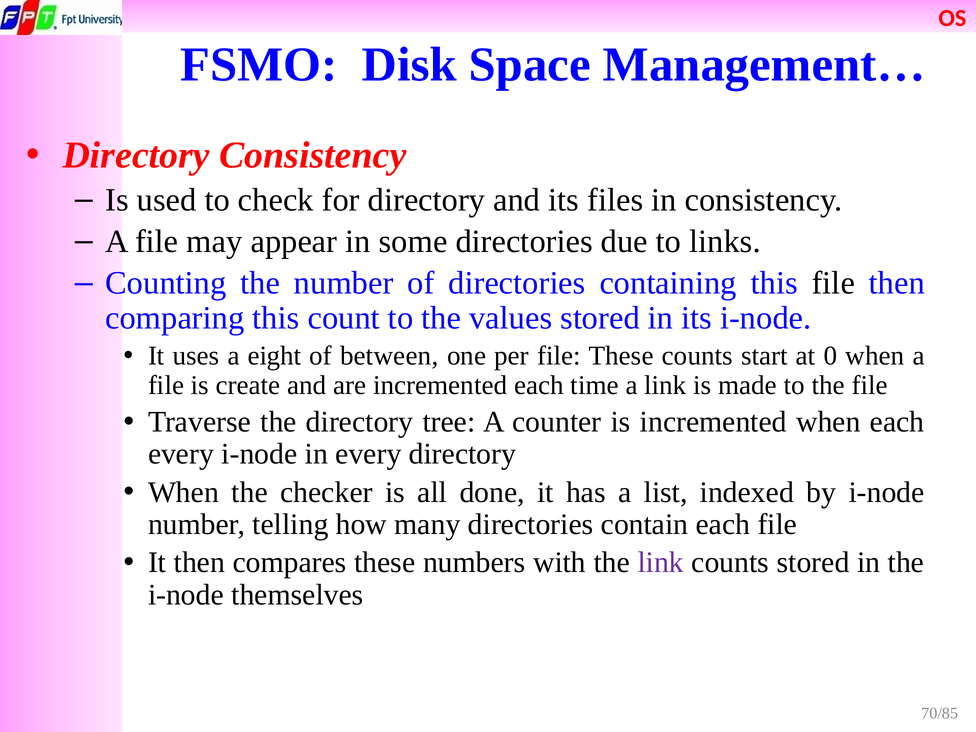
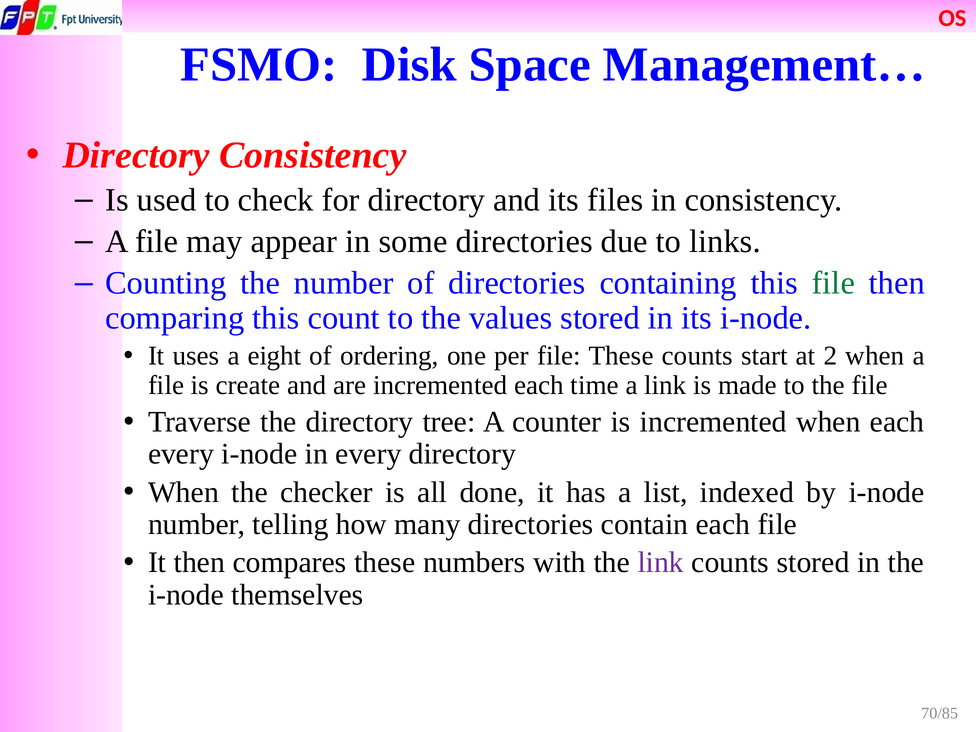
file colour: black -> green (833, 283)
between: between -> ordering (389, 356)
0: 0 -> 2 (830, 356)
